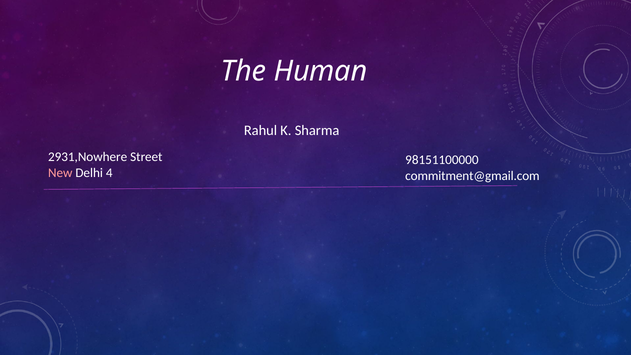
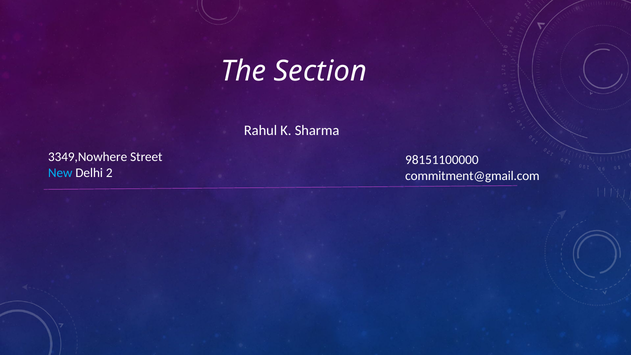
Human: Human -> Section (320, 71)
2931,Nowhere: 2931,Nowhere -> 3349,Nowhere (88, 157)
New colour: pink -> light blue (60, 173)
4: 4 -> 2 (109, 173)
